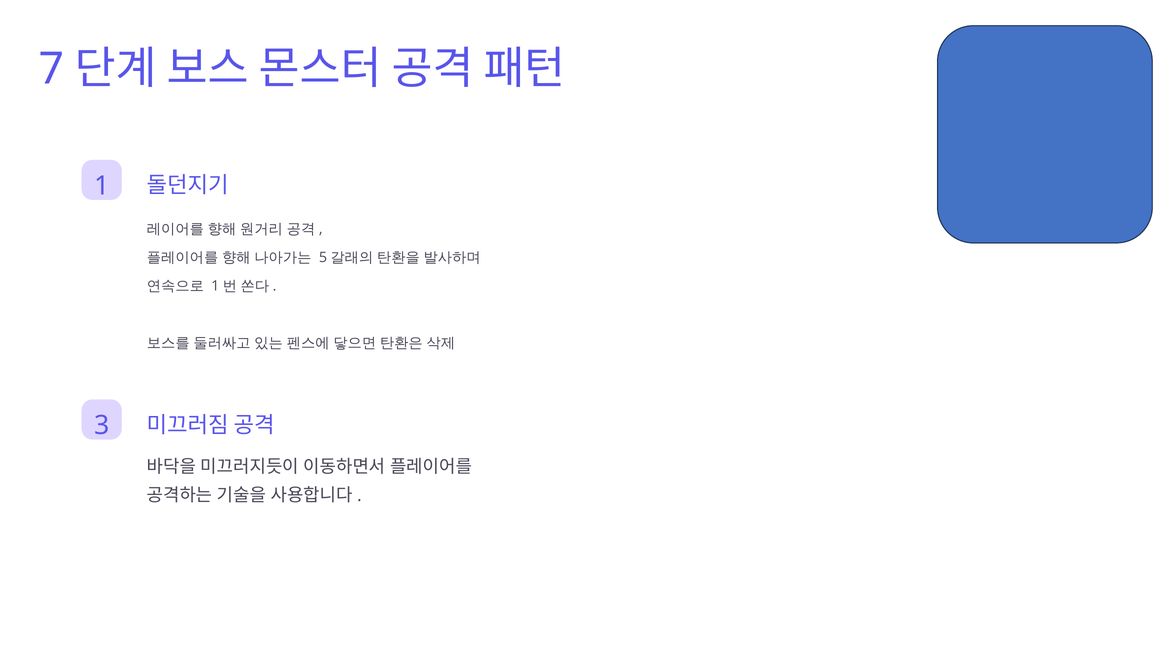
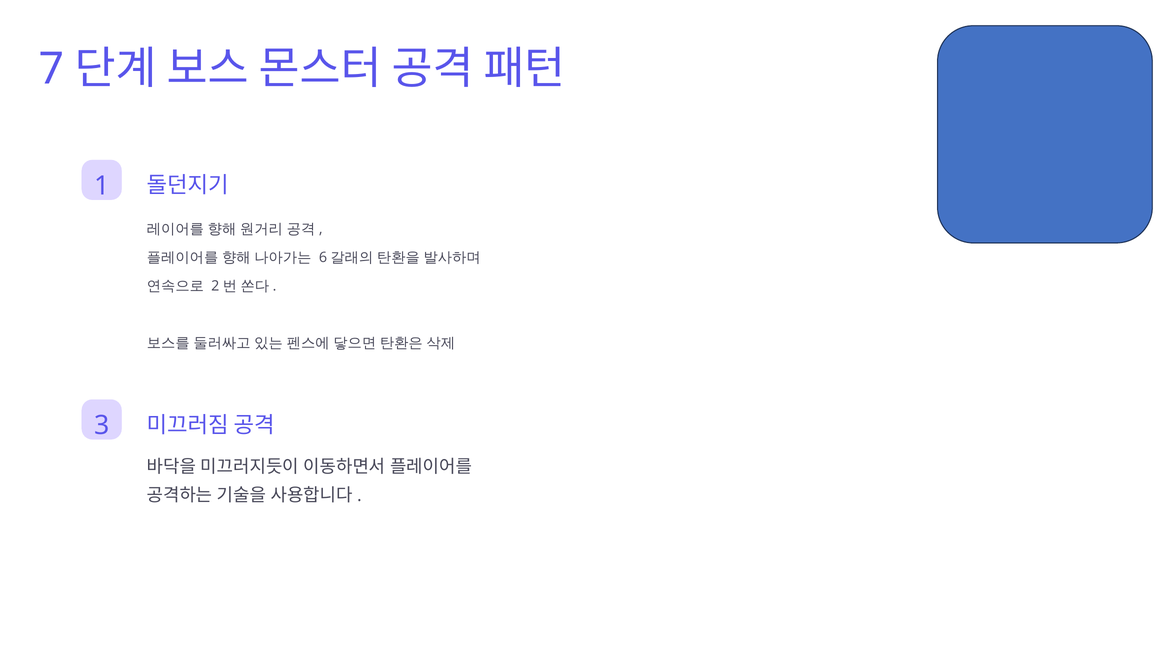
5: 5 -> 6 (323, 258)
1: 1 -> 2 (215, 286)
